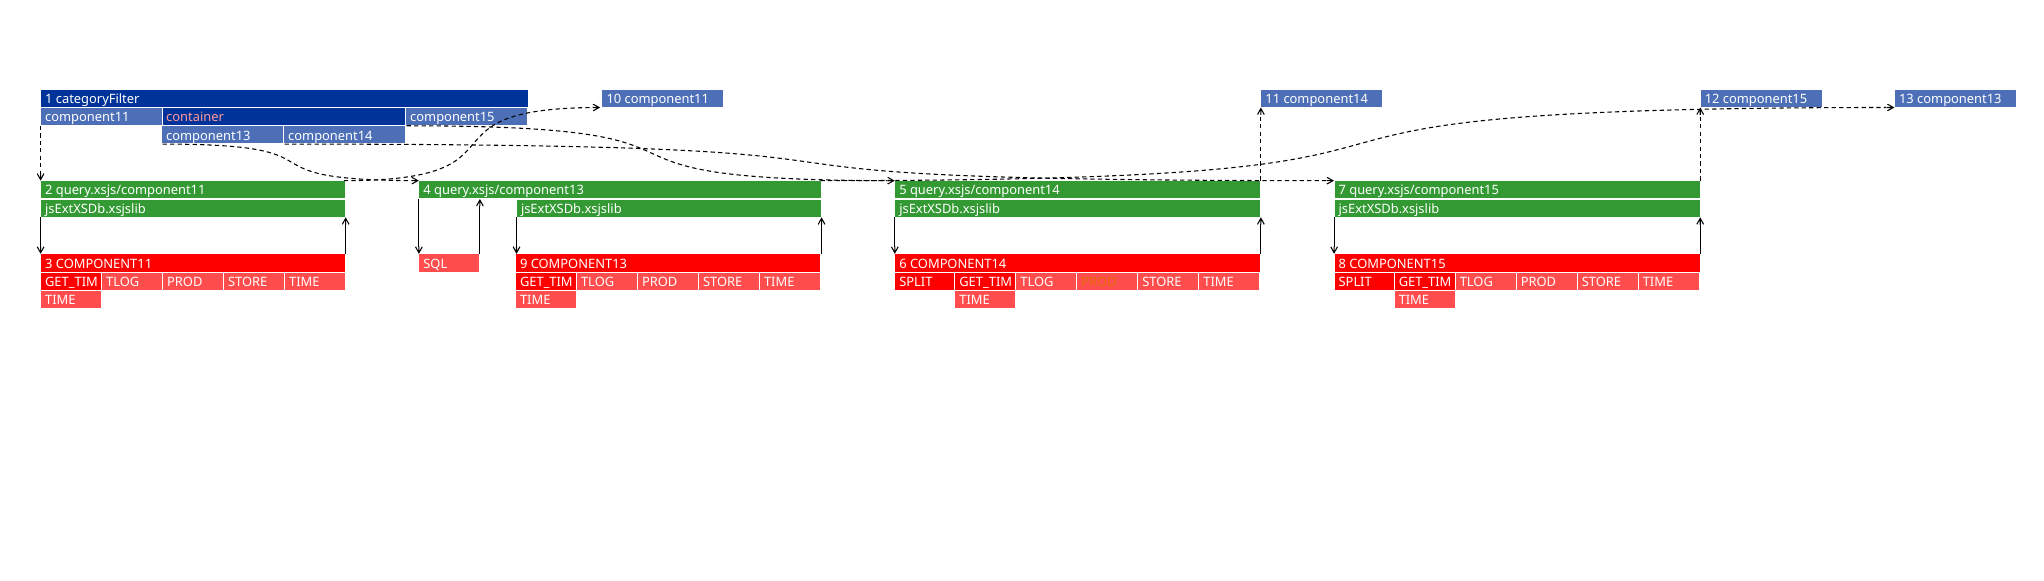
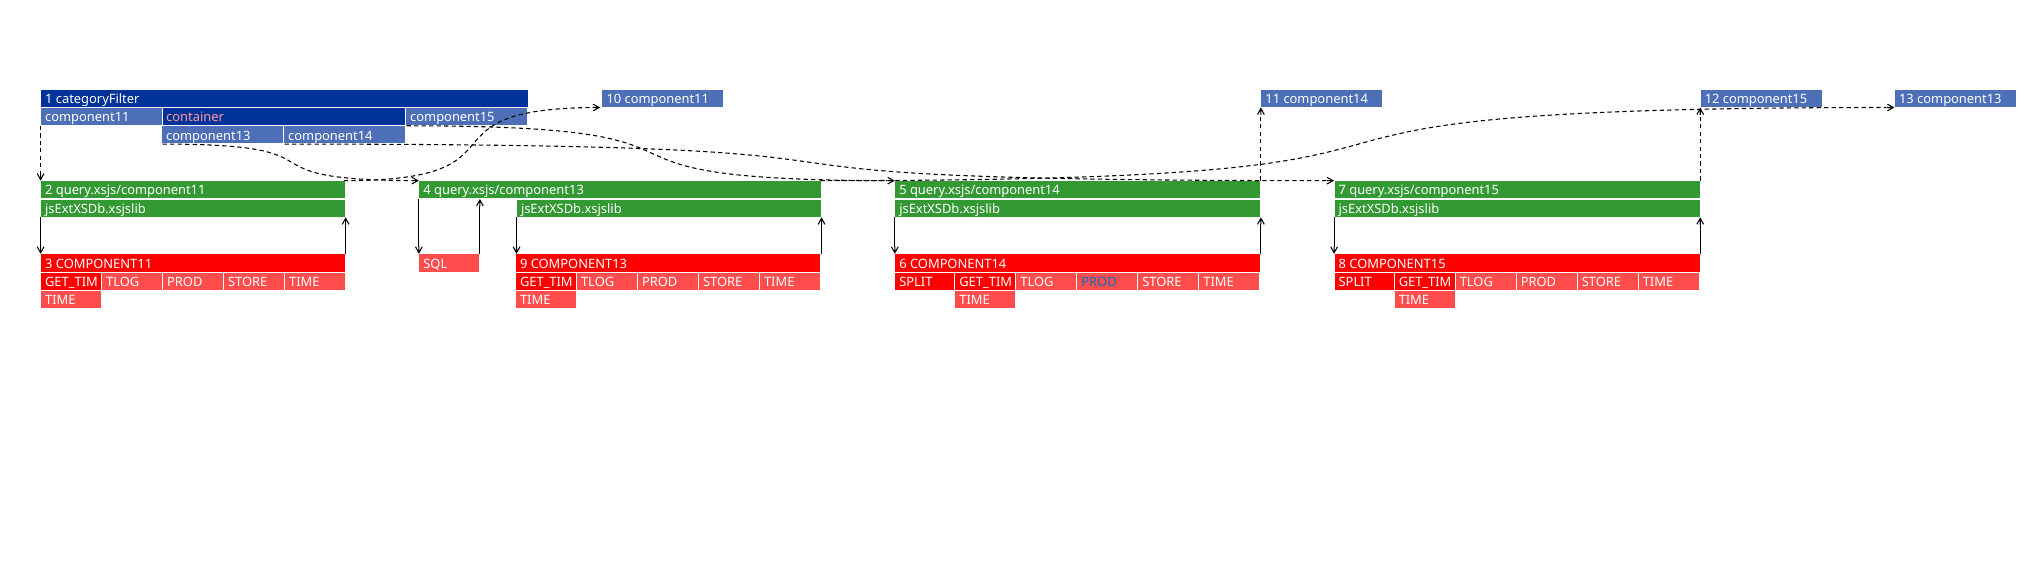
PROD colour: orange -> blue (1099, 282)
